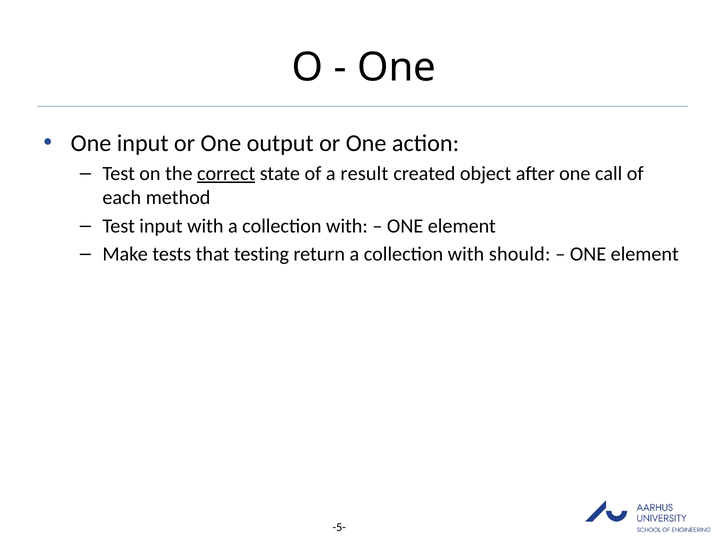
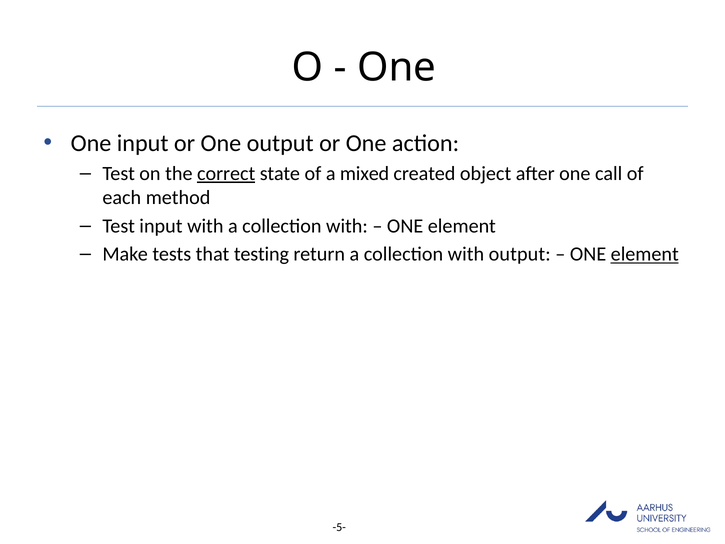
result: result -> mixed (365, 174)
with should: should -> output (520, 254)
element underline: none -> present (645, 254)
